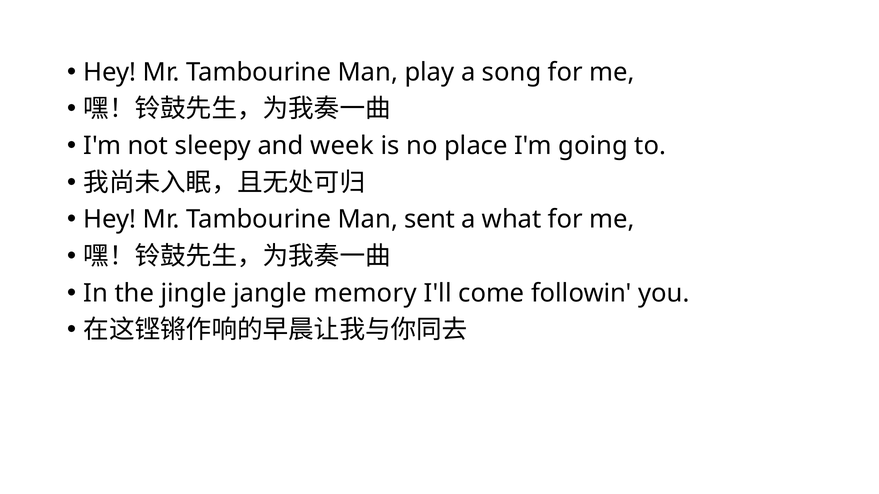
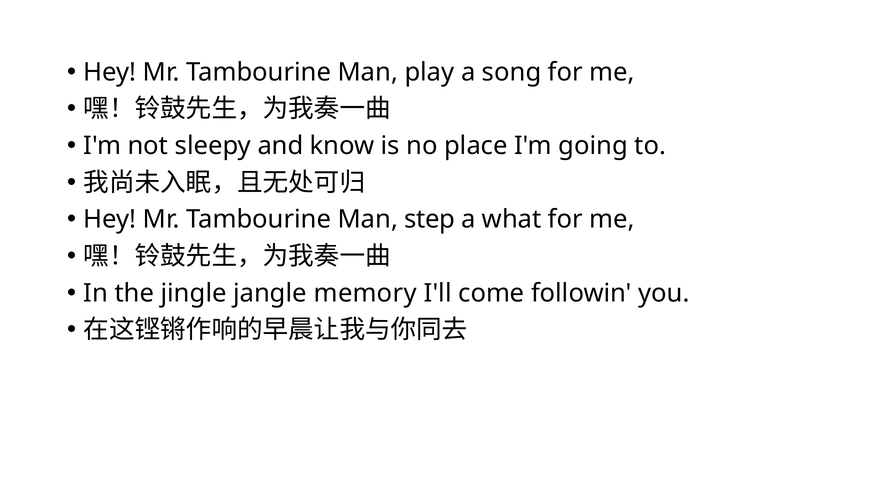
week: week -> know (342, 146)
sent: sent -> step (430, 220)
